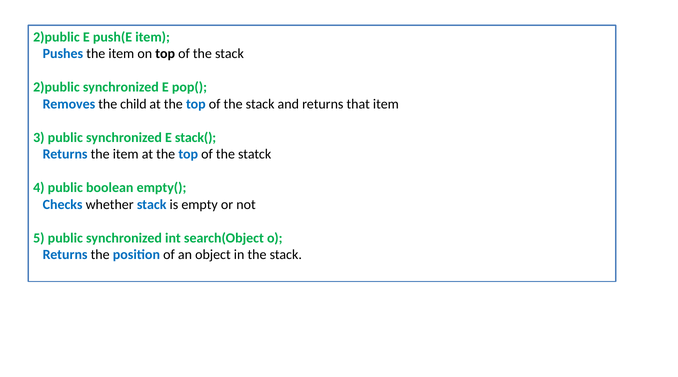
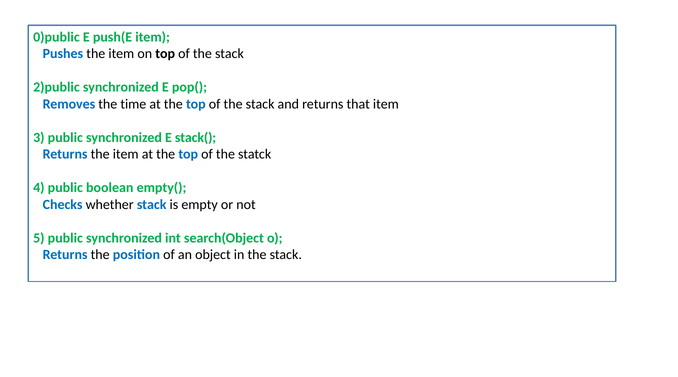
2)public: 2)public -> 0)public (56, 37)
child: child -> time (133, 104)
